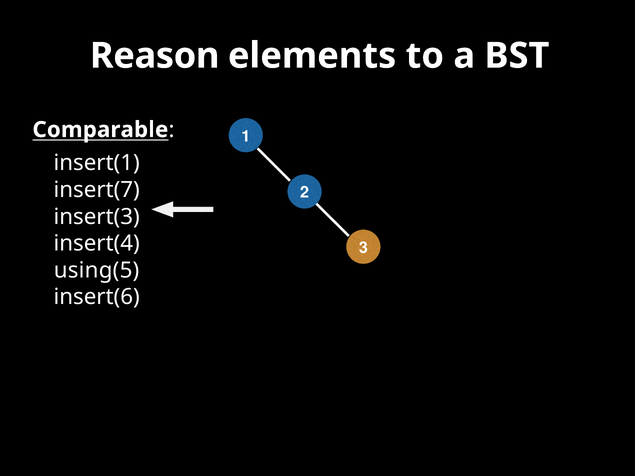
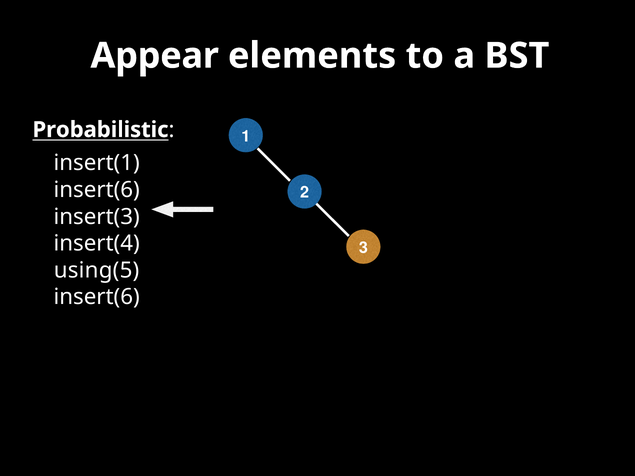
Reason: Reason -> Appear (155, 56)
Comparable: Comparable -> Probabilistic (100, 130)
insert(7: insert(7 -> insert(6 (97, 190)
